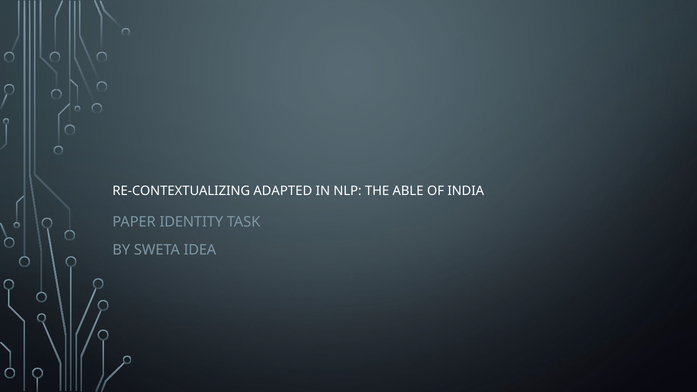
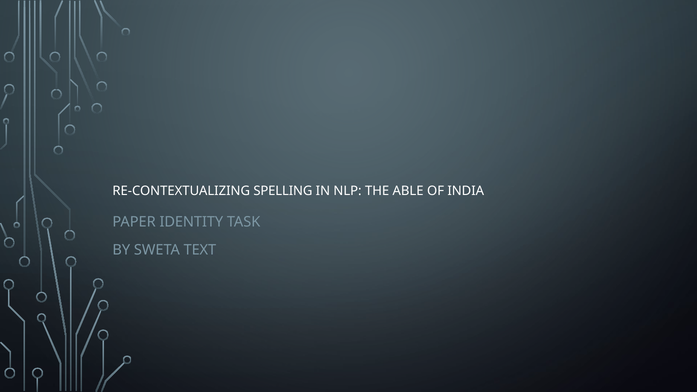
ADAPTED: ADAPTED -> SPELLING (283, 191)
IDEA: IDEA -> TEXT (200, 250)
